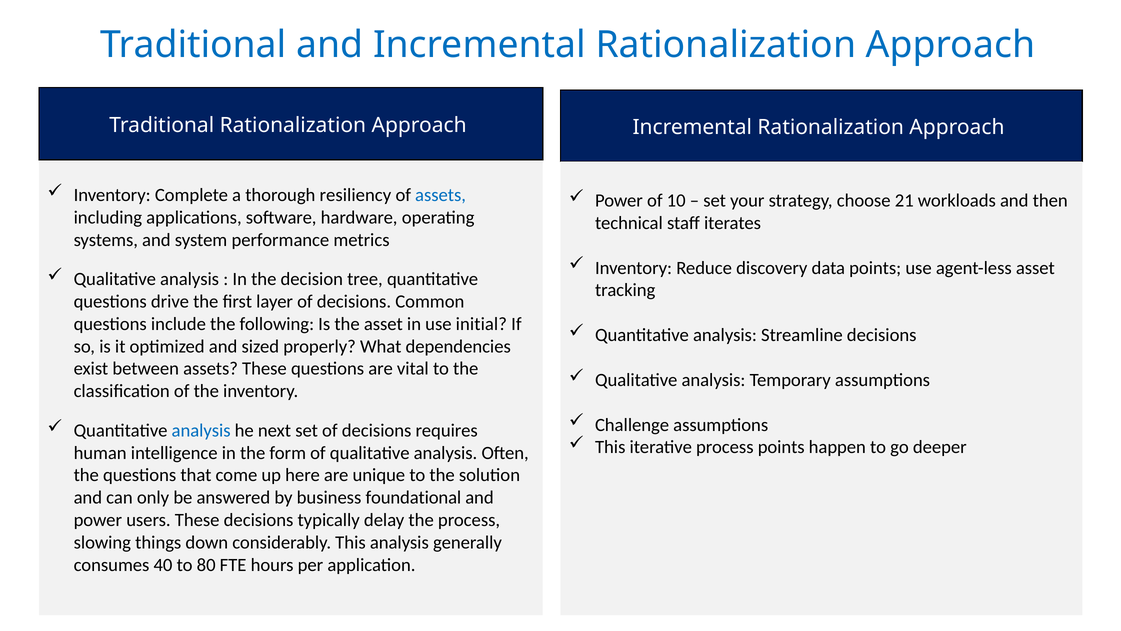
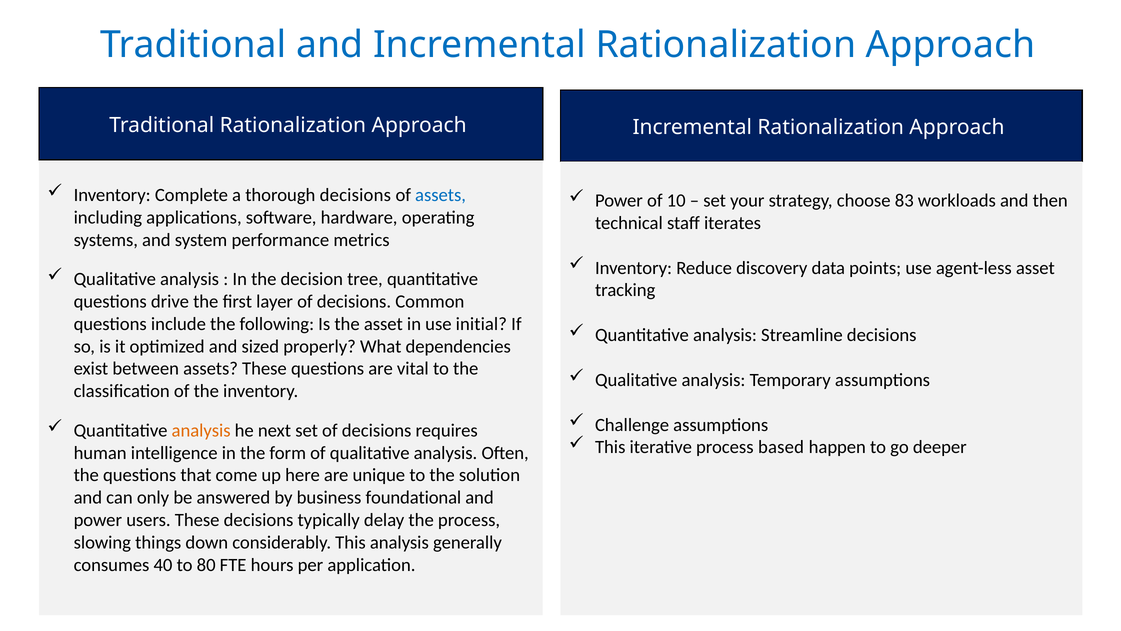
thorough resiliency: resiliency -> decisions (355, 195)
21: 21 -> 83 (904, 200)
analysis colour: blue -> orange (201, 430)
process points: points -> based (781, 447)
